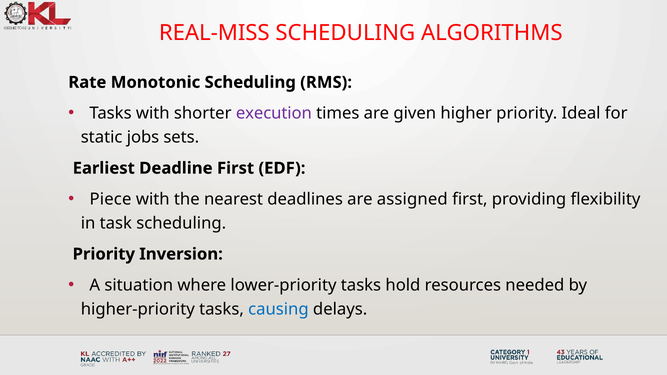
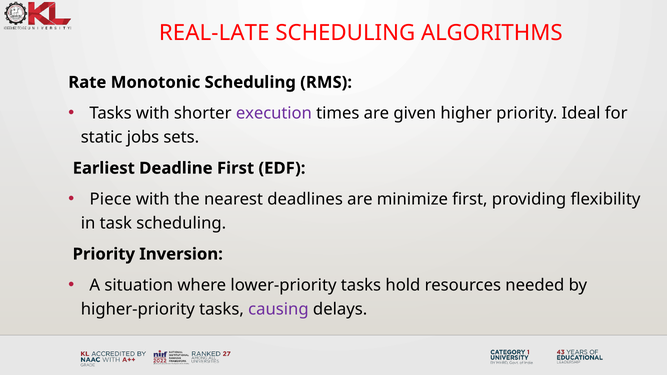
REAL-MISS: REAL-MISS -> REAL-LATE (214, 33)
assigned: assigned -> minimize (412, 199)
causing colour: blue -> purple (278, 309)
